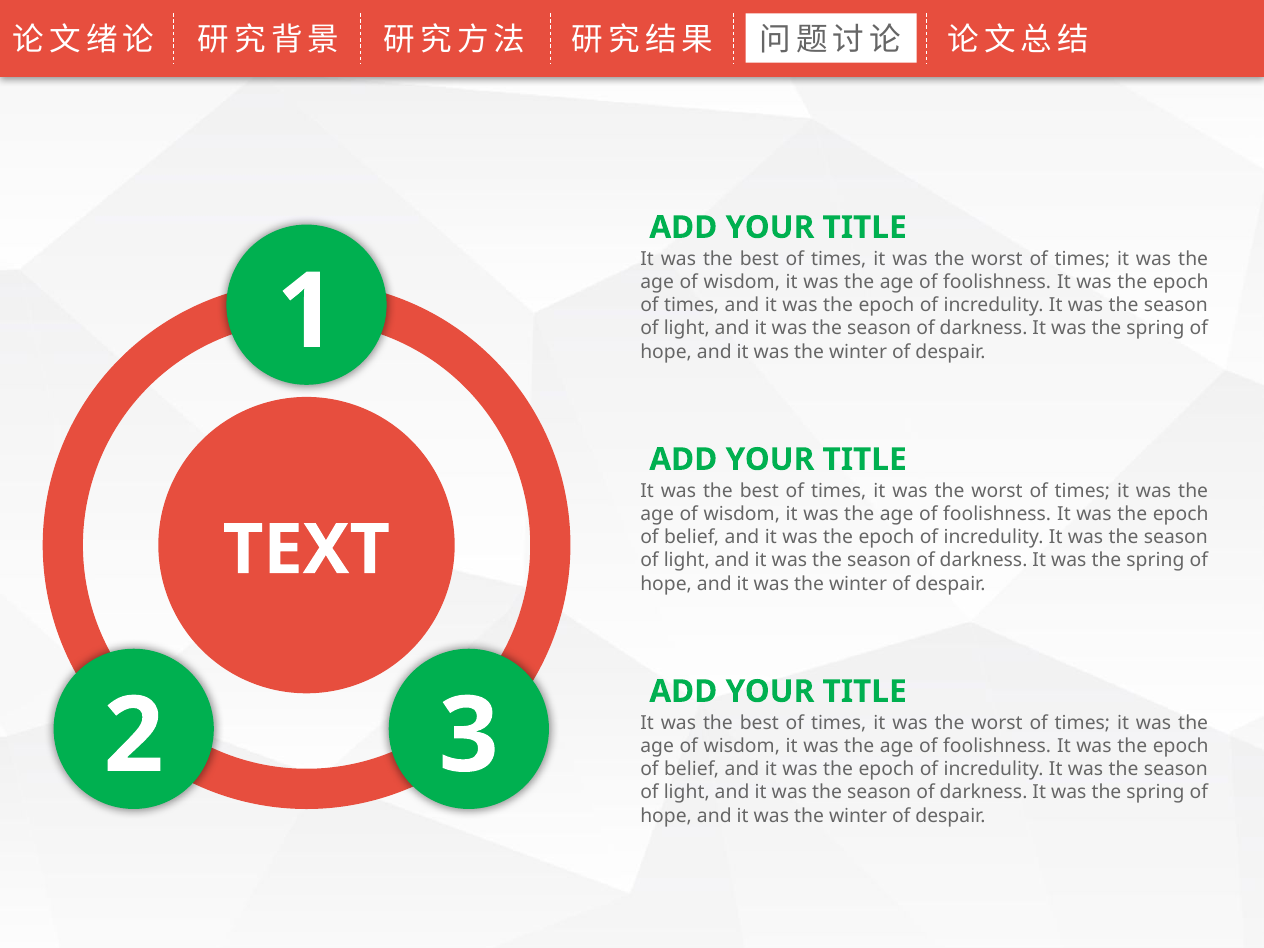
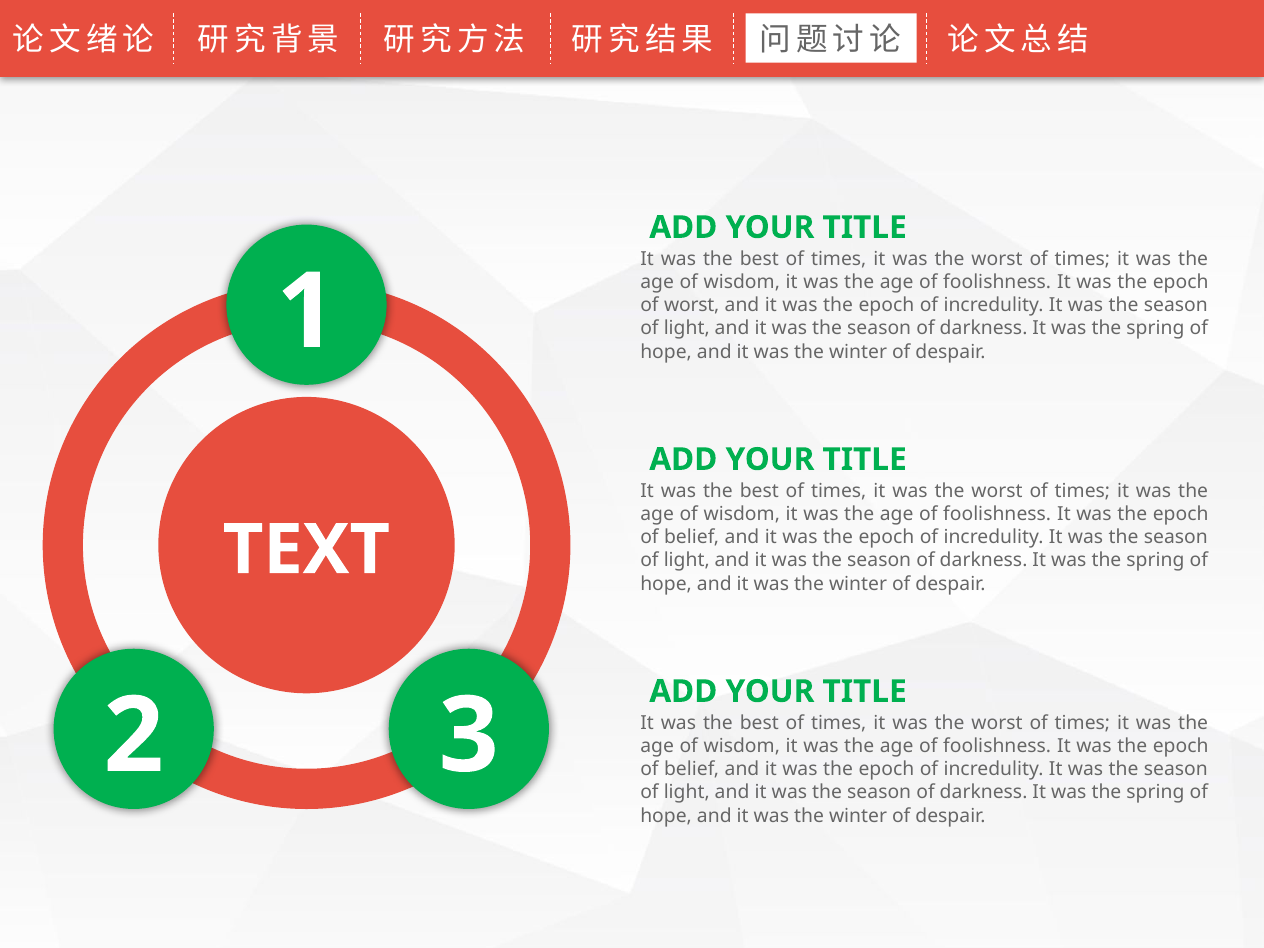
times: times -> worst (692, 305)
